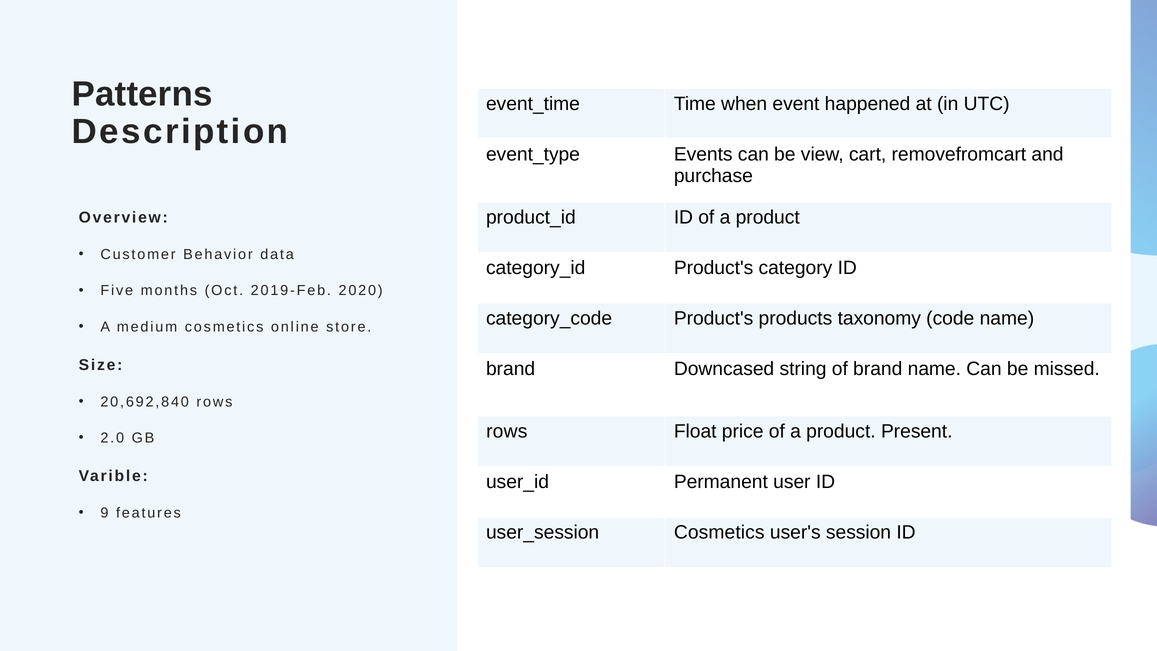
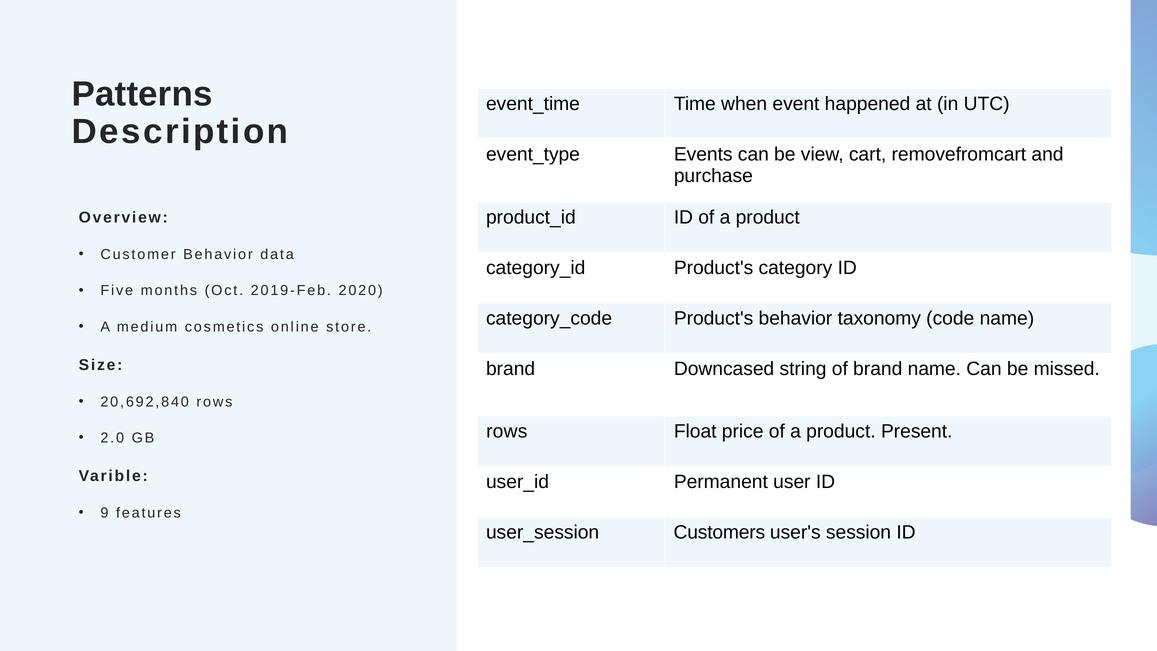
Product's products: products -> behavior (795, 318)
Cosmetics: Cosmetics -> Customers (719, 532)
